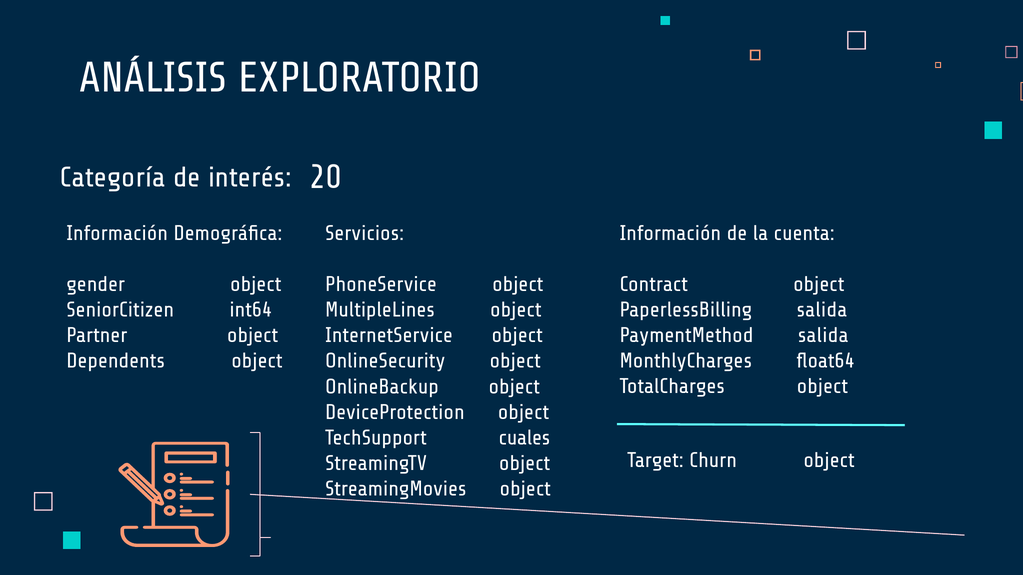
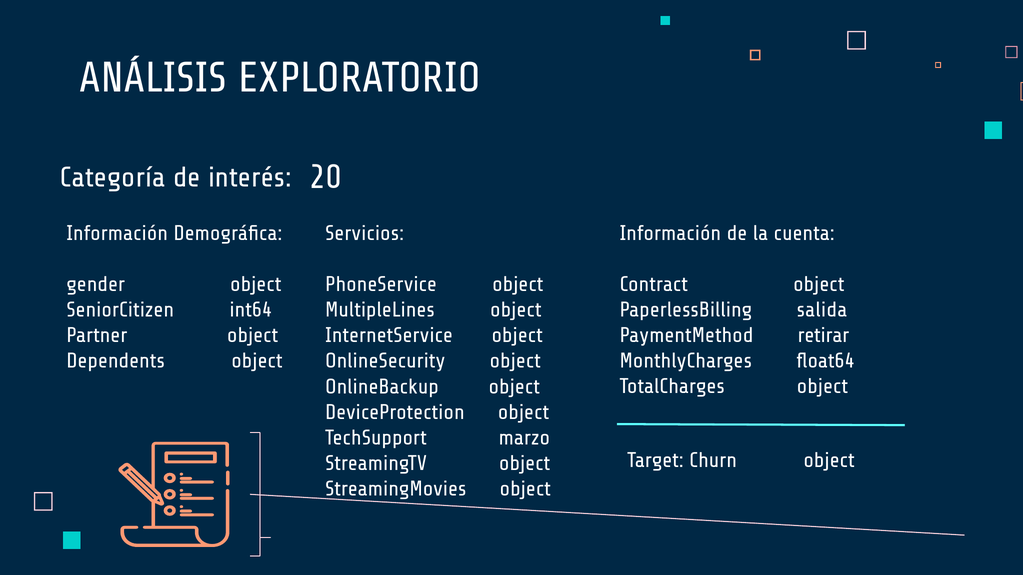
PaymentMethod salida: salida -> retirar (823, 336)
cuales: cuales -> marzo (524, 438)
